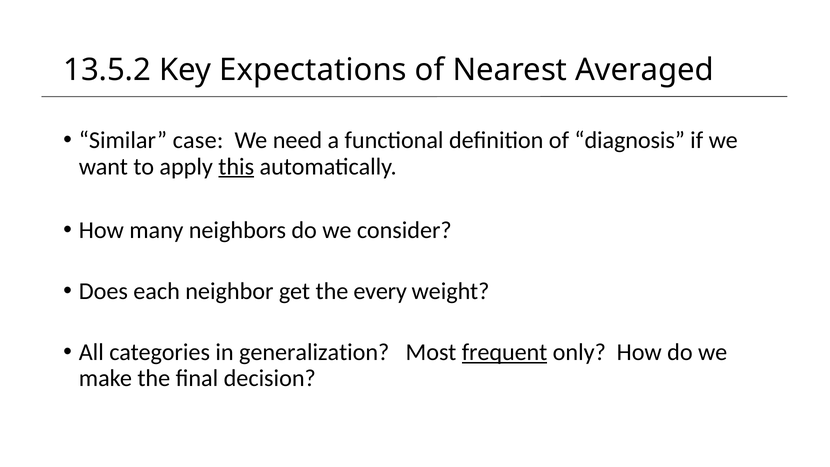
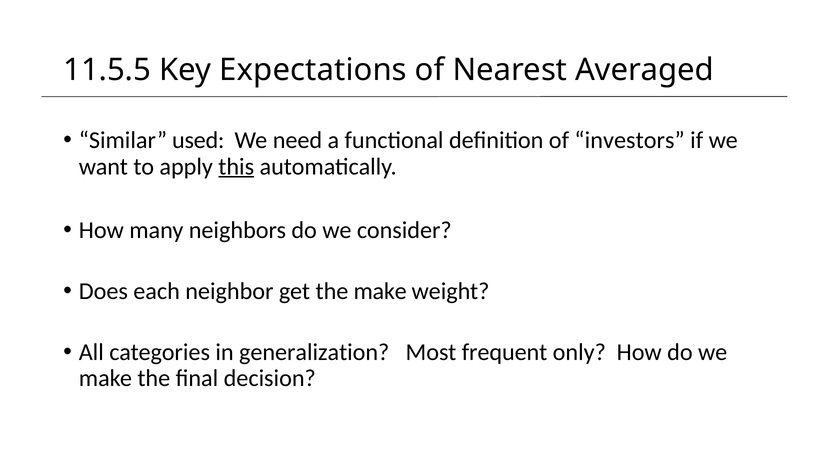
13.5.2: 13.5.2 -> 11.5.5 (107, 70)
case: case -> used (198, 140)
diagnosis: diagnosis -> investors (630, 140)
the every: every -> make (380, 291)
frequent underline: present -> none (505, 352)
